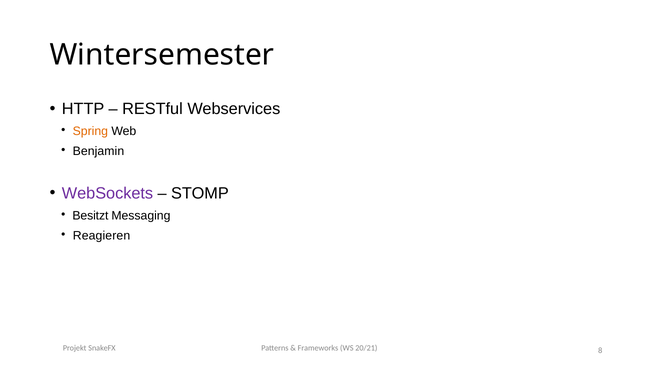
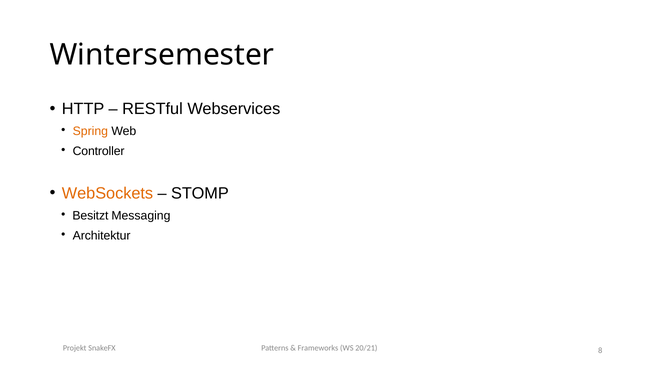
Benjamin: Benjamin -> Controller (99, 151)
WebSockets colour: purple -> orange (107, 193)
Reagieren: Reagieren -> Architektur (102, 235)
